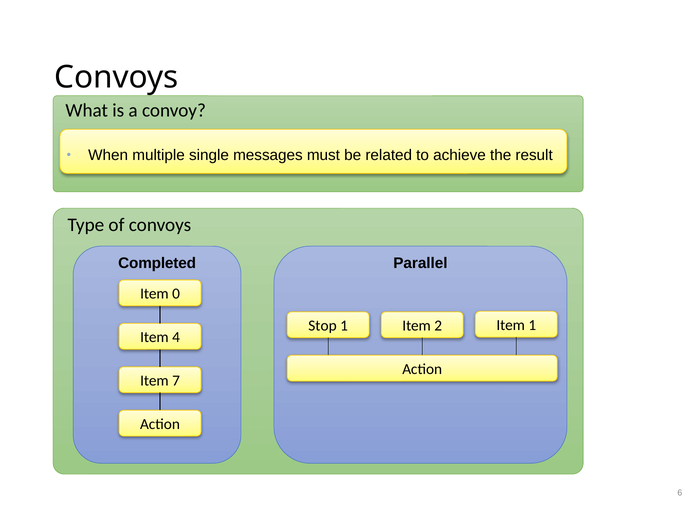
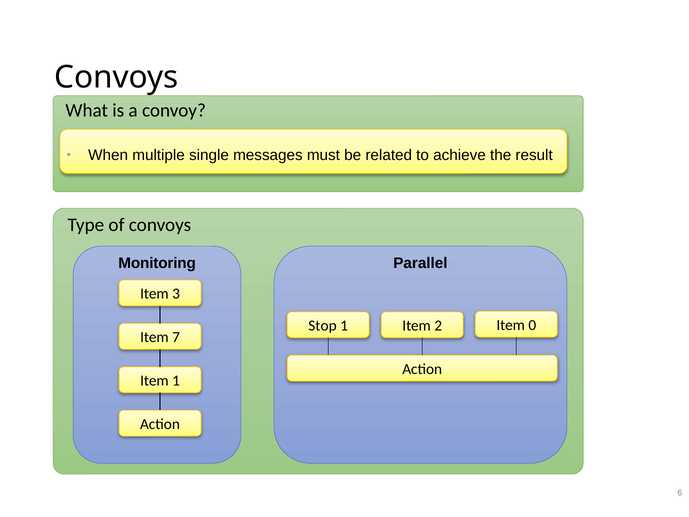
Completed: Completed -> Monitoring (157, 263)
0: 0 -> 3 (176, 294)
Item 1: 1 -> 0 (532, 325)
4: 4 -> 7 (176, 337)
Item 7: 7 -> 1 (176, 381)
